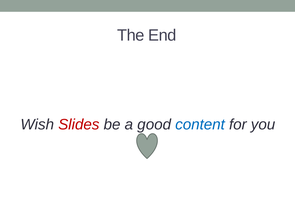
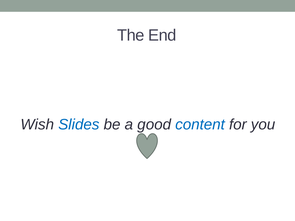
Slides colour: red -> blue (79, 125)
